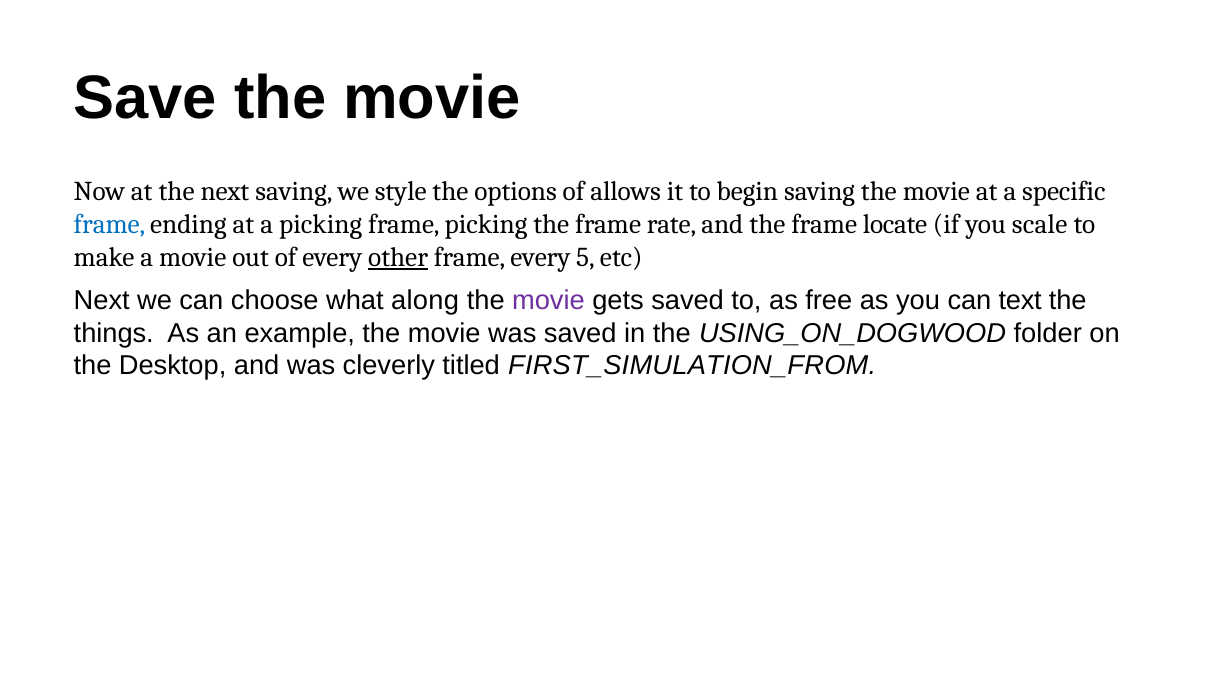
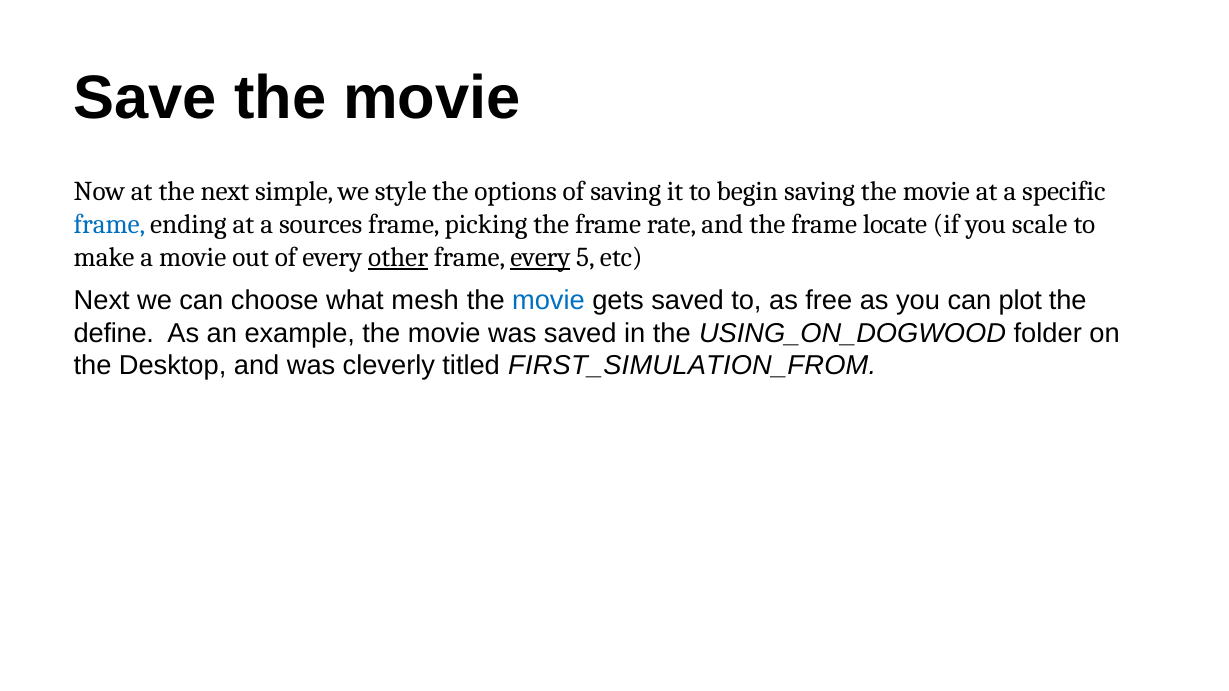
next saving: saving -> simple (294, 192)
of allows: allows -> saving (626, 192)
a picking: picking -> sources (321, 225)
every underline: none -> present (540, 257)
along: along -> mesh (425, 300)
movie colour: purple -> blue (548, 300)
text: text -> plot (1020, 300)
things: things -> define (114, 333)
